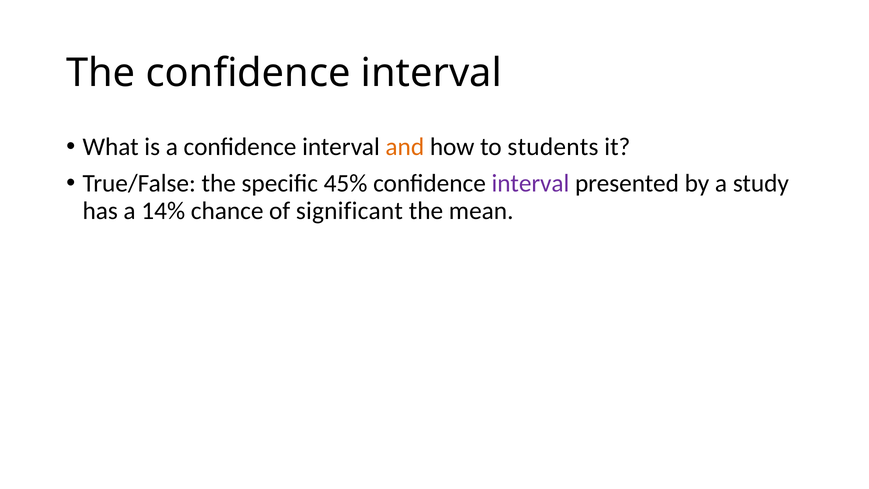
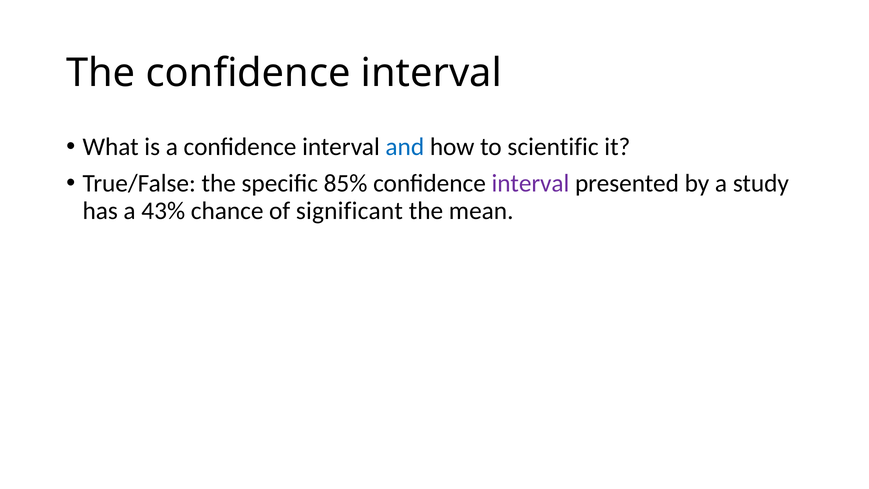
and colour: orange -> blue (405, 147)
students: students -> scientific (553, 147)
45%: 45% -> 85% (346, 183)
14%: 14% -> 43% (163, 211)
